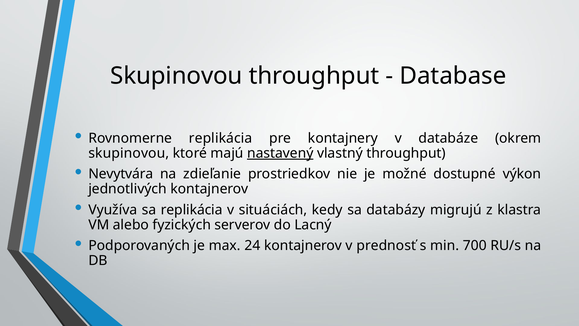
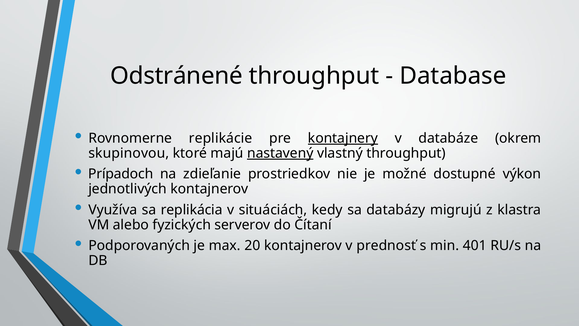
Skupinovou: Skupinovou -> Odstránené (176, 76)
Rovnomerne replikácia: replikácia -> replikácie (221, 138)
kontajnery underline: none -> present (343, 138)
Nevytvára: Nevytvára -> Prípadoch (121, 174)
Lacný: Lacný -> Čítaní (313, 225)
24: 24 -> 20 (252, 245)
700: 700 -> 401 (475, 245)
